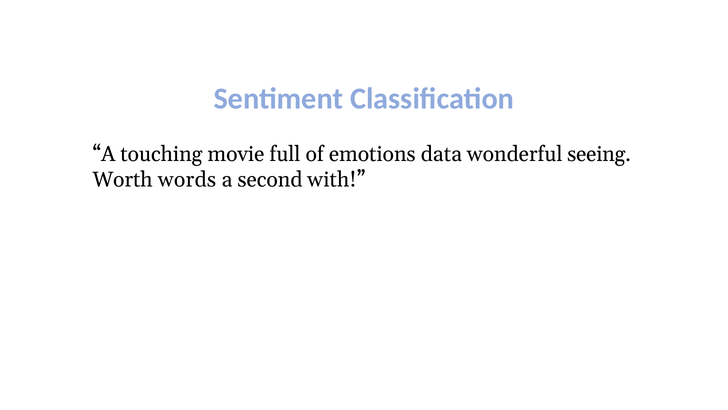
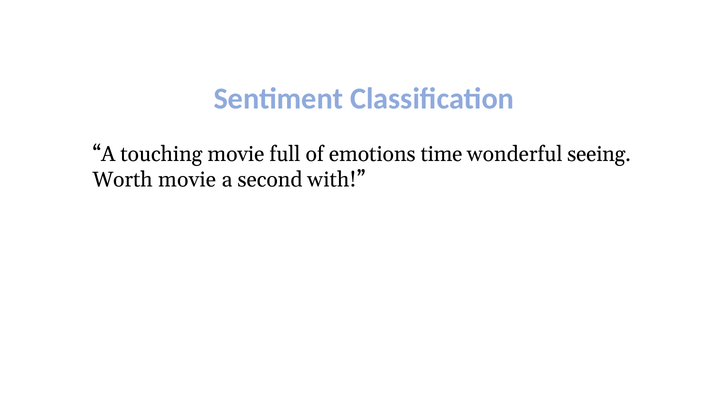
data: data -> time (441, 154)
Worth words: words -> movie (187, 179)
